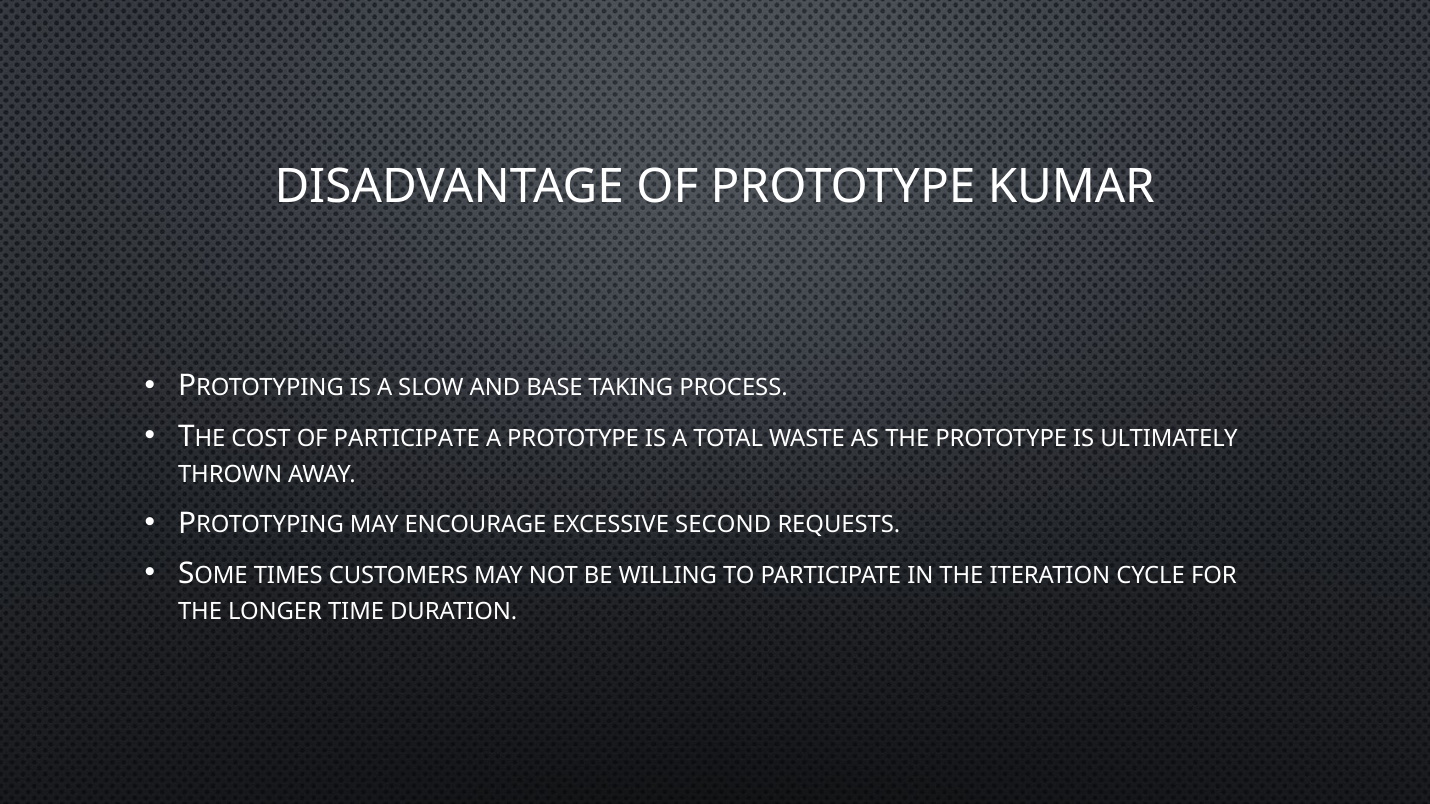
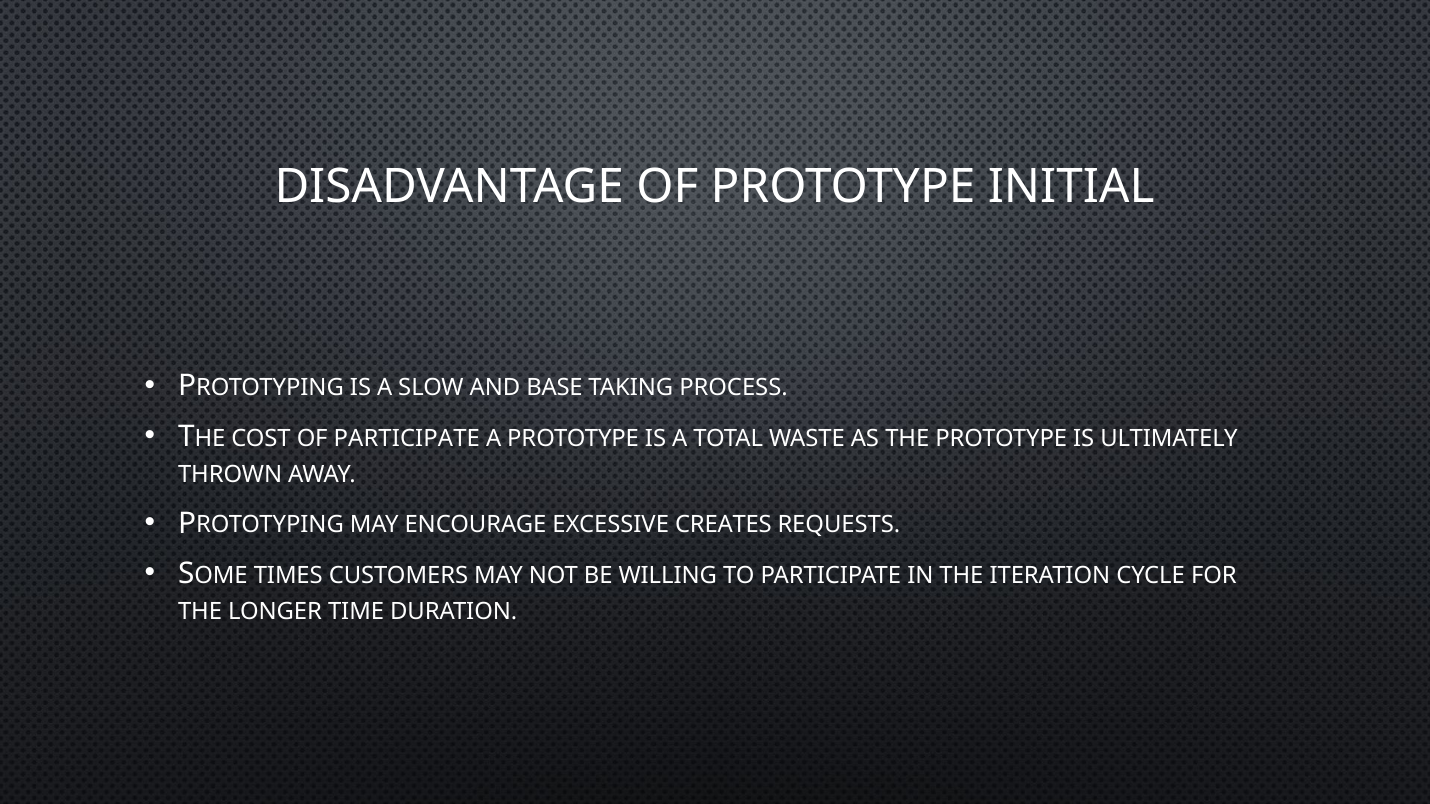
KUMAR: KUMAR -> INITIAL (1071, 187)
SECOND: SECOND -> CREATES (723, 525)
